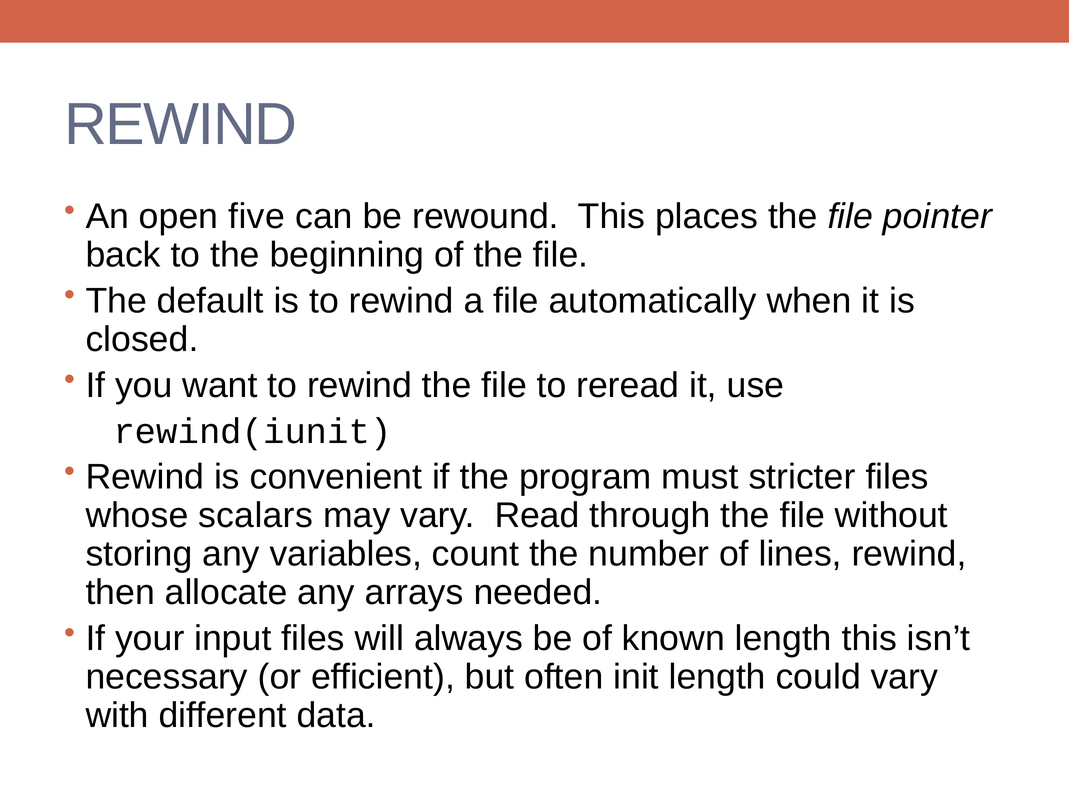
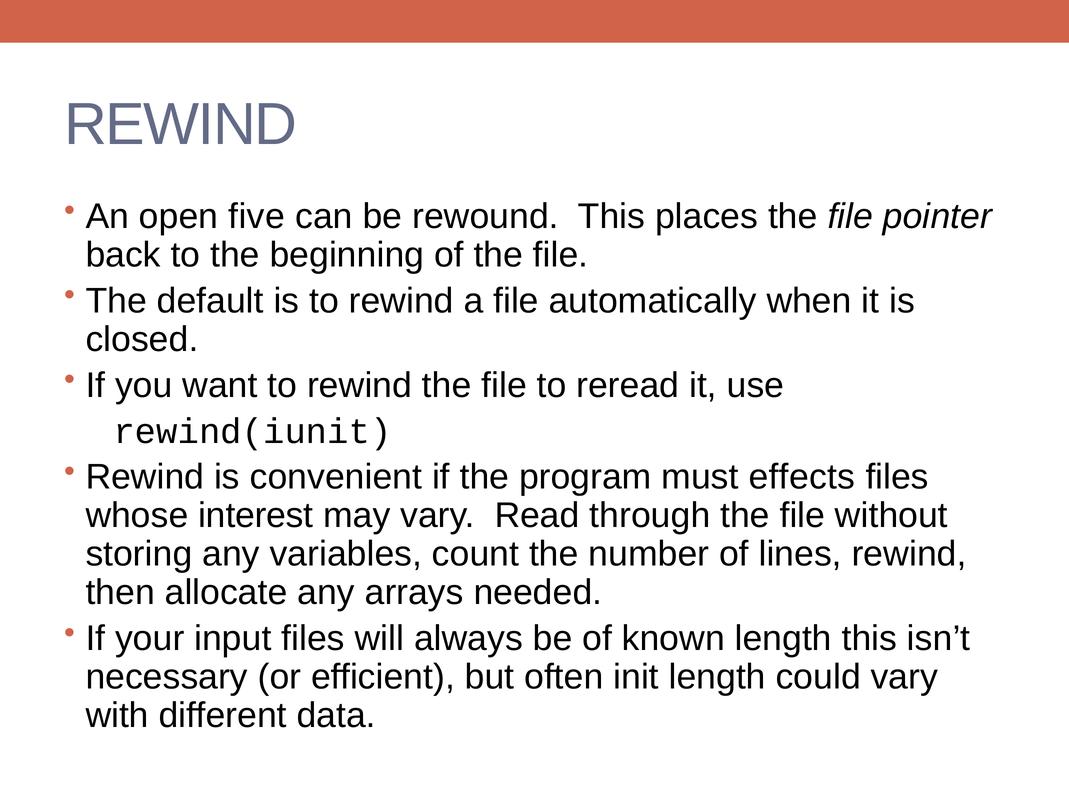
stricter: stricter -> effects (802, 477)
scalars: scalars -> interest (256, 516)
